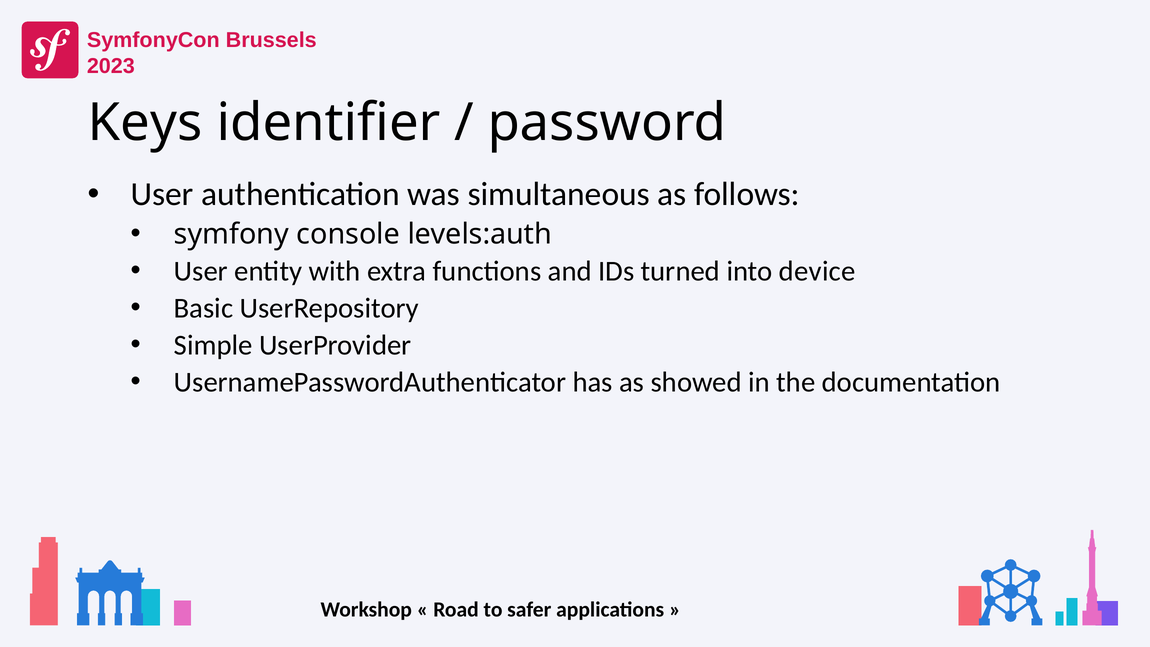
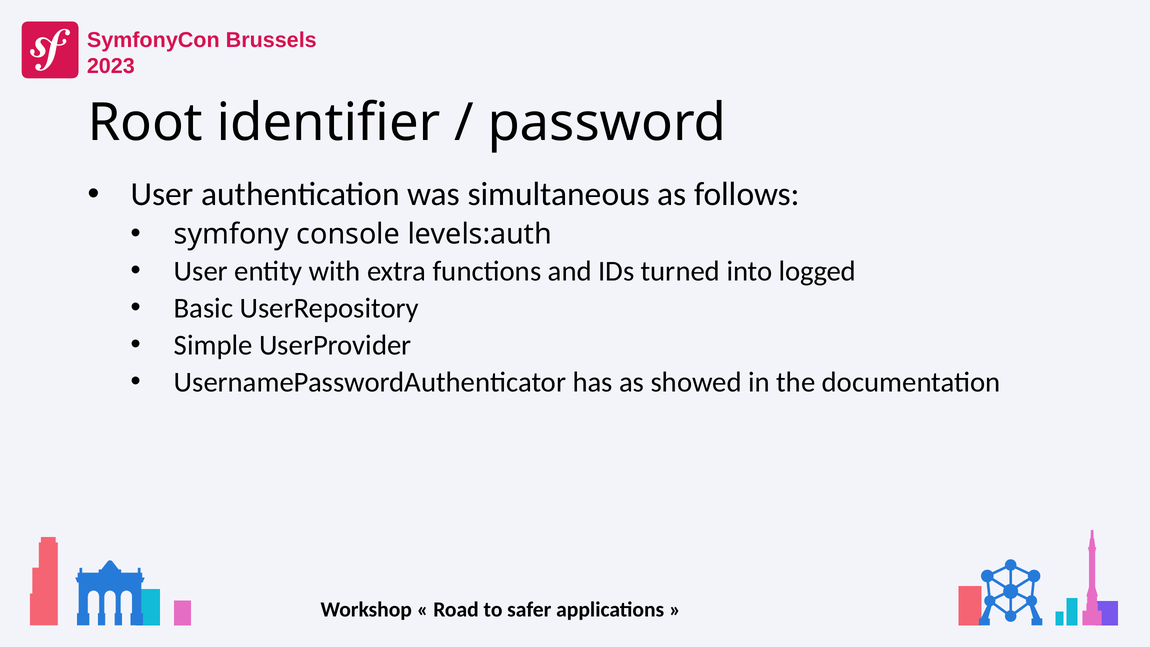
Keys: Keys -> Root (145, 123)
device: device -> logged (818, 271)
